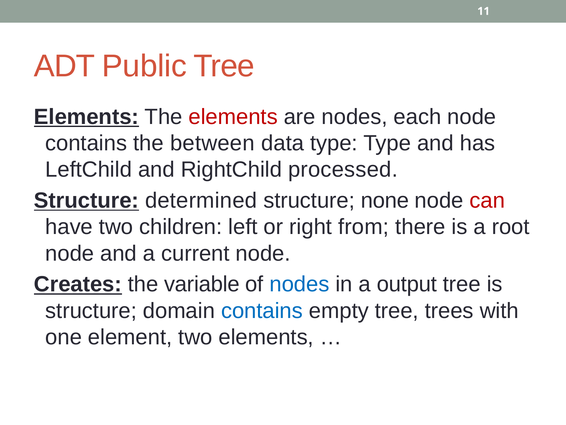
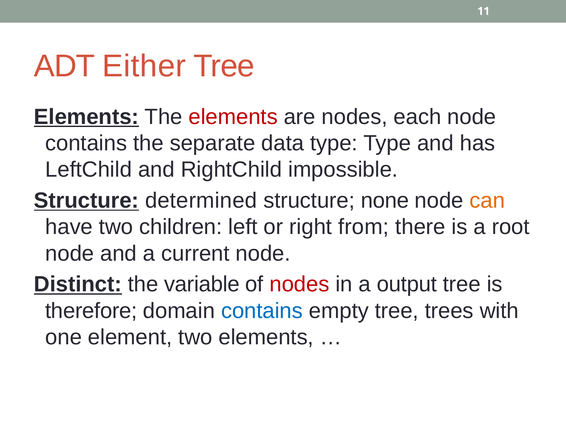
Public: Public -> Either (144, 66)
between: between -> separate (212, 143)
processed: processed -> impossible (343, 169)
can colour: red -> orange (487, 200)
Creates: Creates -> Distinct (78, 284)
nodes colour: blue -> red (299, 284)
structure: structure -> therefore (91, 310)
